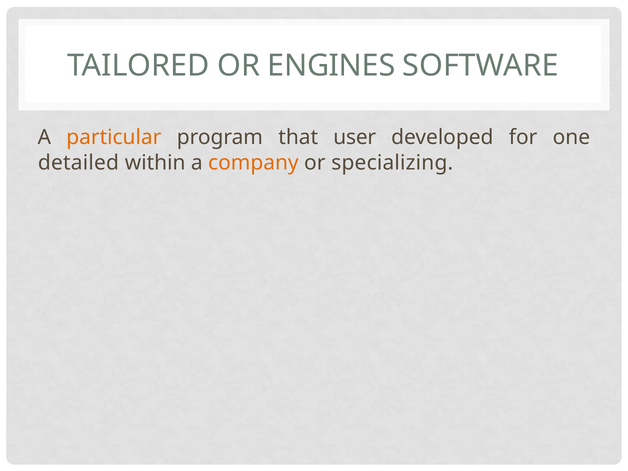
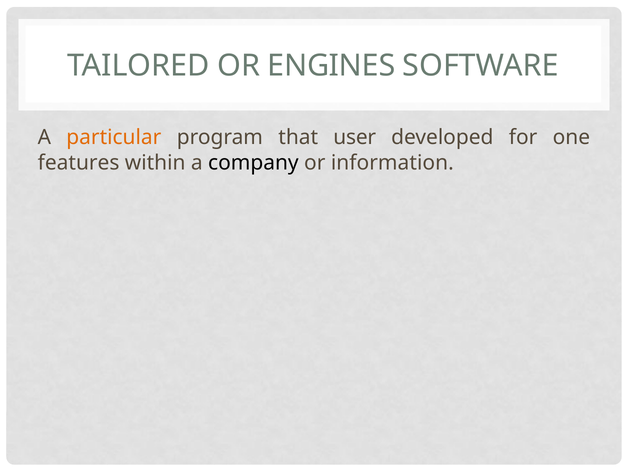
detailed: detailed -> features (79, 163)
company colour: orange -> black (253, 163)
specializing: specializing -> information (392, 163)
